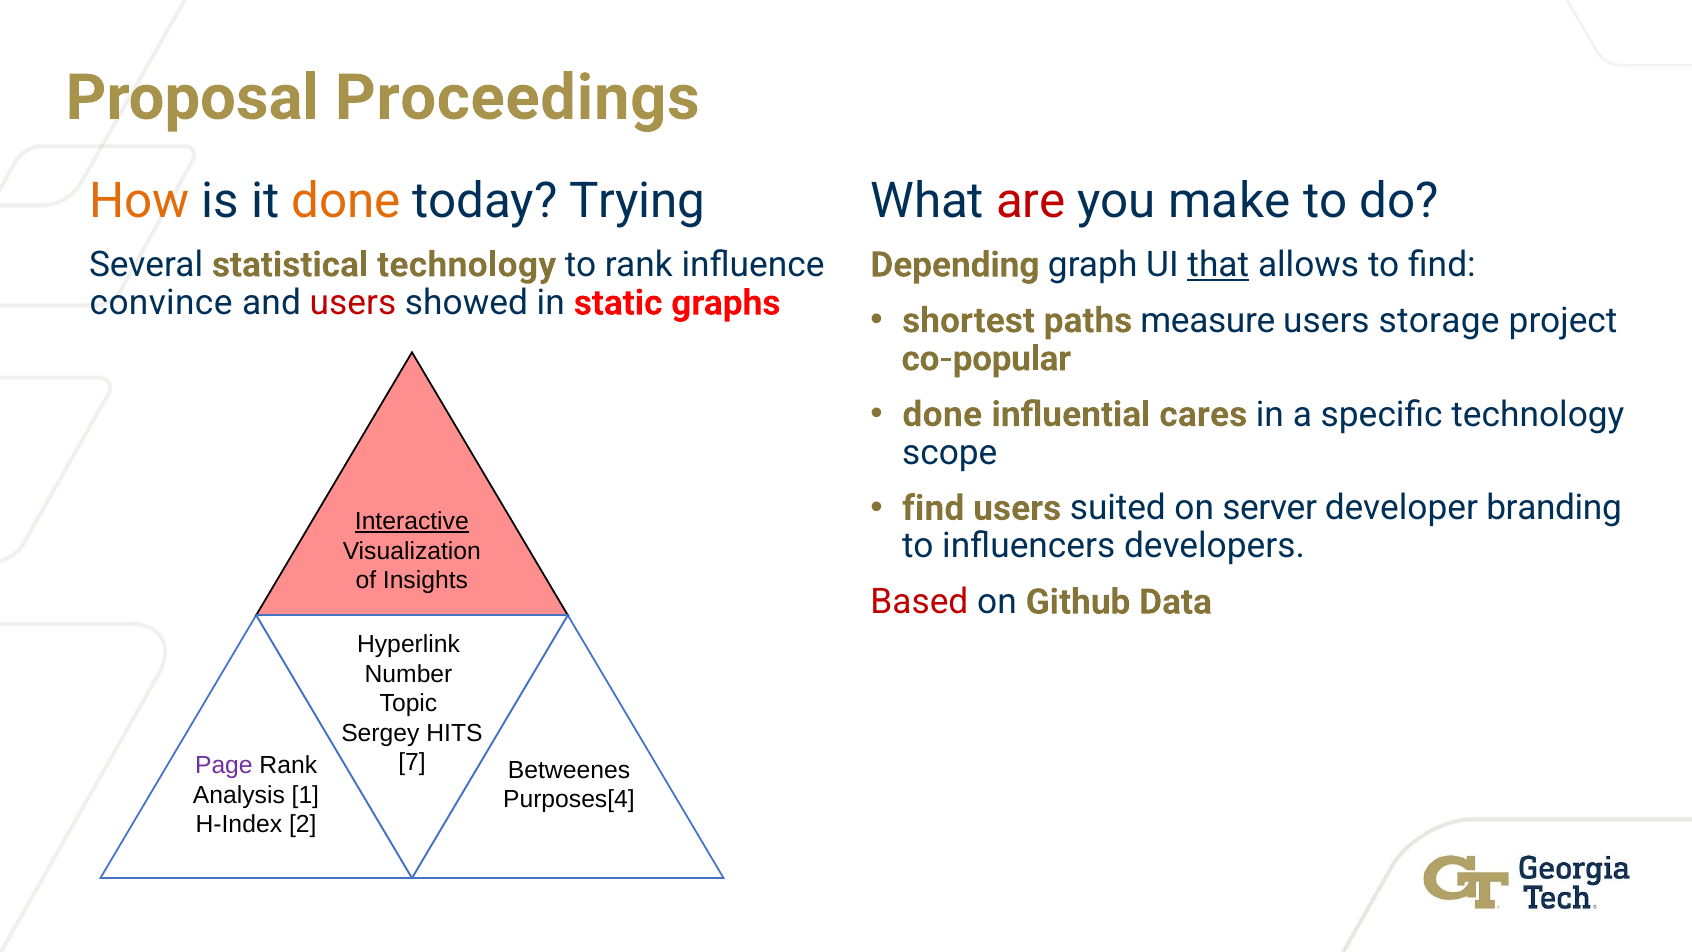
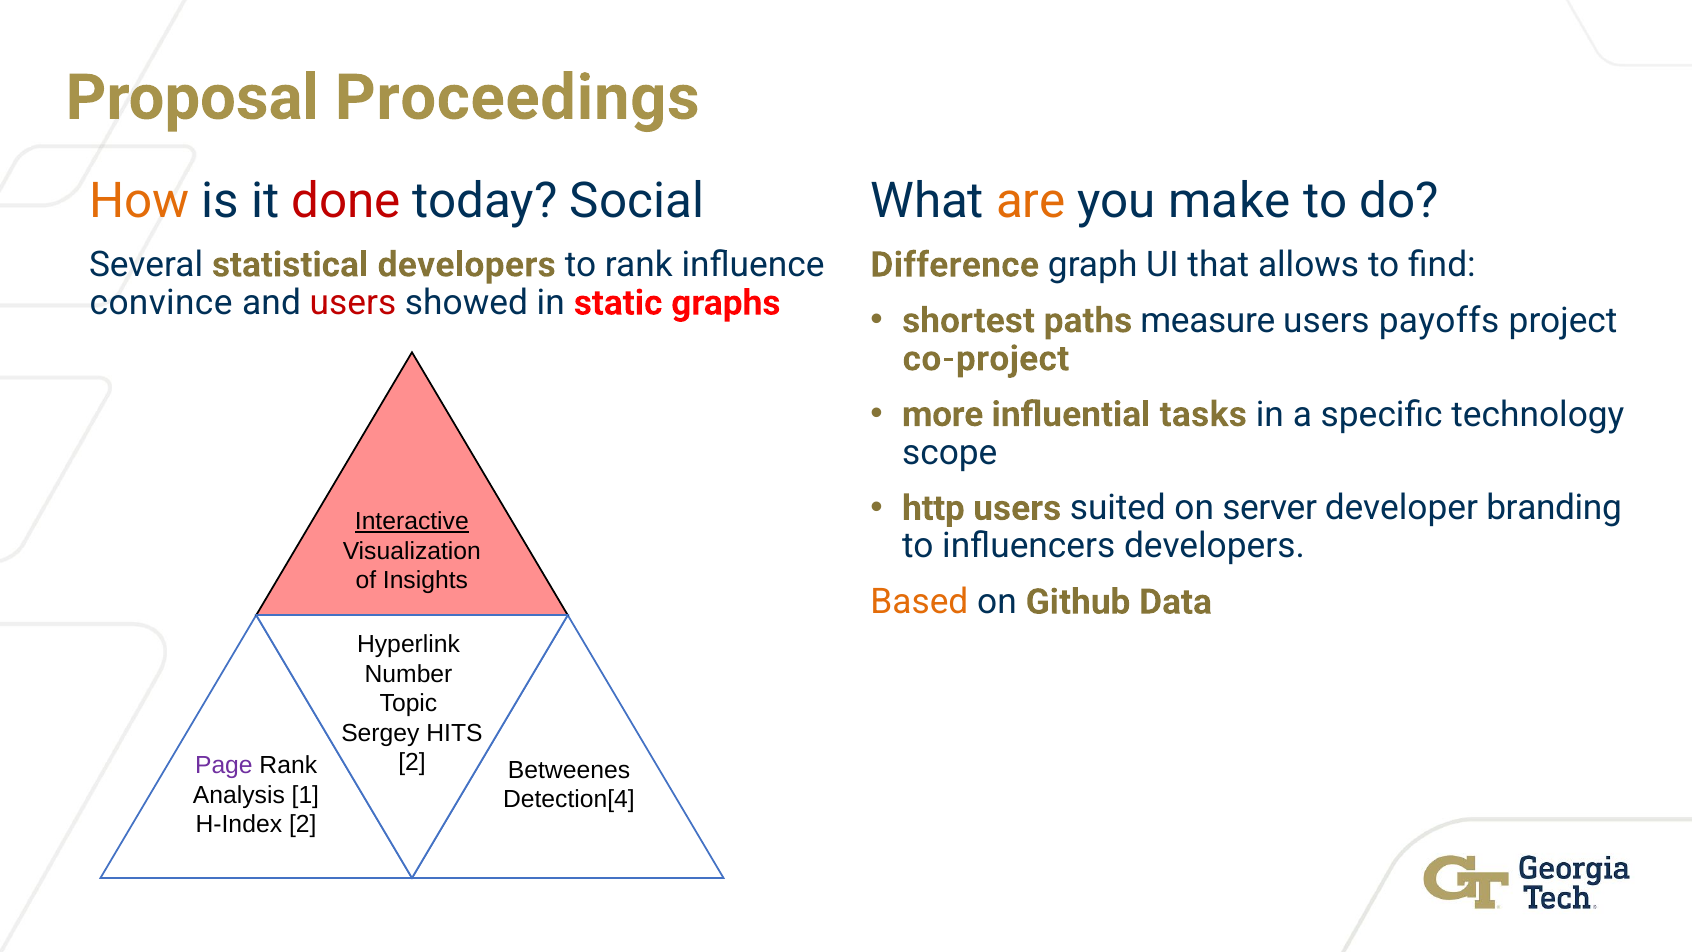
done colour: orange -> red (346, 201)
Trying: Trying -> Social (637, 201)
are colour: red -> orange (1031, 201)
statistical technology: technology -> developers (467, 265)
Depending: Depending -> Difference (955, 265)
that underline: present -> none (1218, 265)
storage: storage -> payoffs (1439, 320)
co-popular: co-popular -> co-project (986, 359)
done: done -> more (943, 414)
cares: cares -> tasks (1203, 414)
find: find -> http (933, 508)
Based colour: red -> orange (919, 602)
7: 7 -> 2 (412, 763)
Purposes[4: Purposes[4 -> Detection[4 (569, 799)
